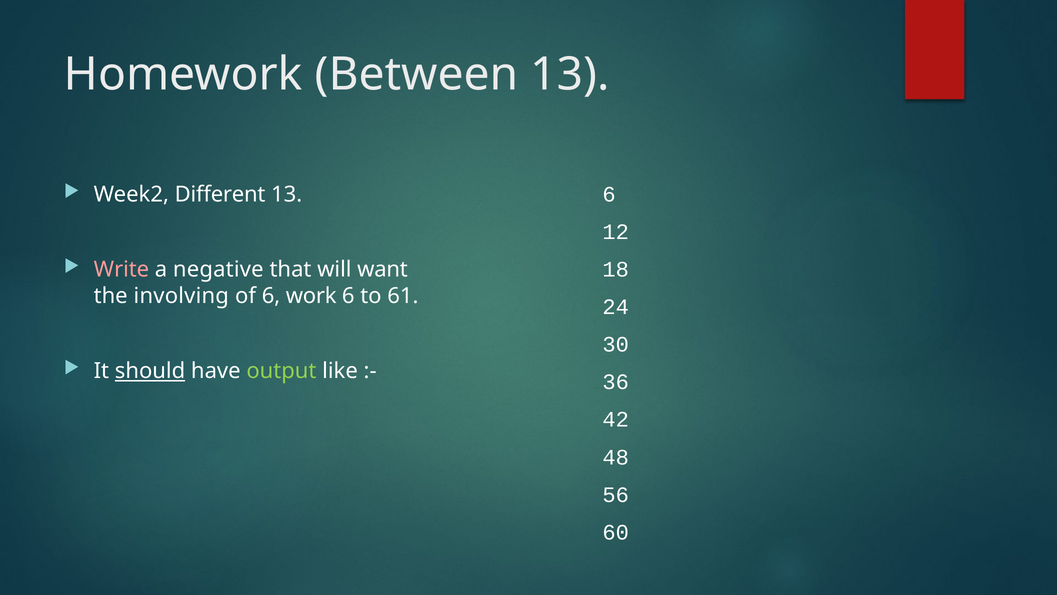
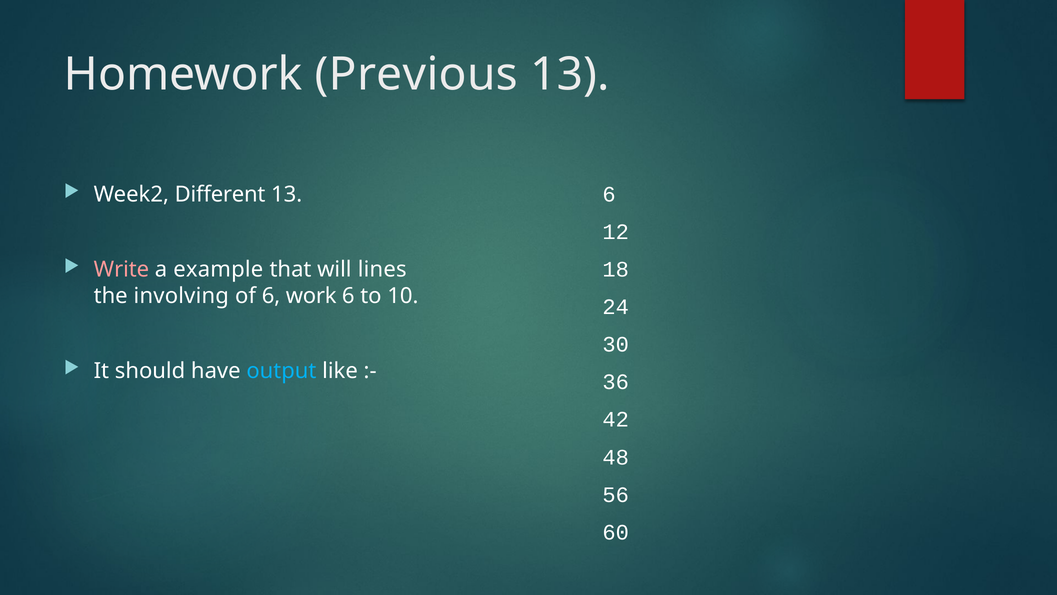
Between: Between -> Previous (416, 74)
negative: negative -> example (218, 270)
want: want -> lines (382, 270)
61: 61 -> 10 (403, 296)
should underline: present -> none (150, 371)
output colour: light green -> light blue (281, 371)
